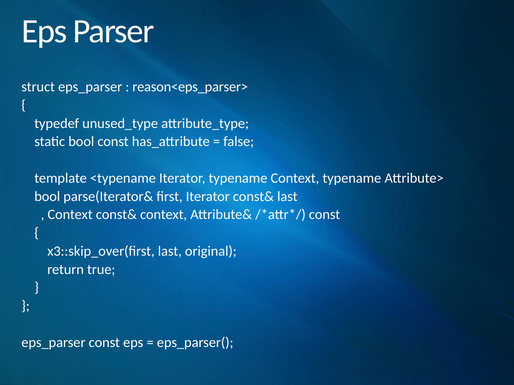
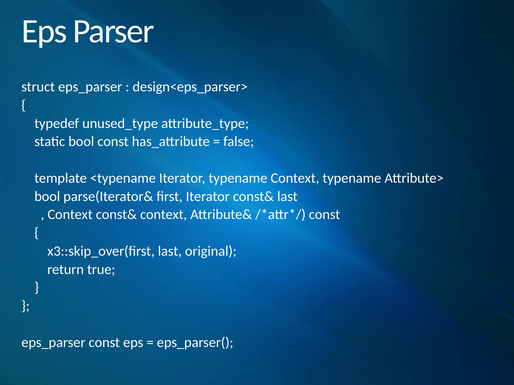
reason<eps_parser>: reason<eps_parser> -> design<eps_parser> (190, 87)
